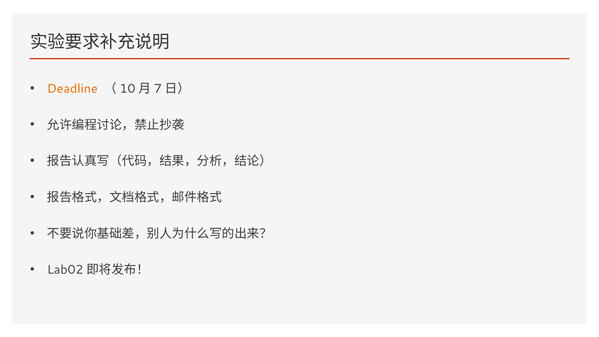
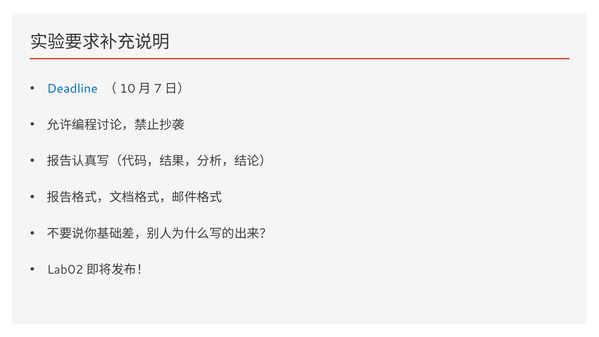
Deadline colour: orange -> blue (72, 89)
